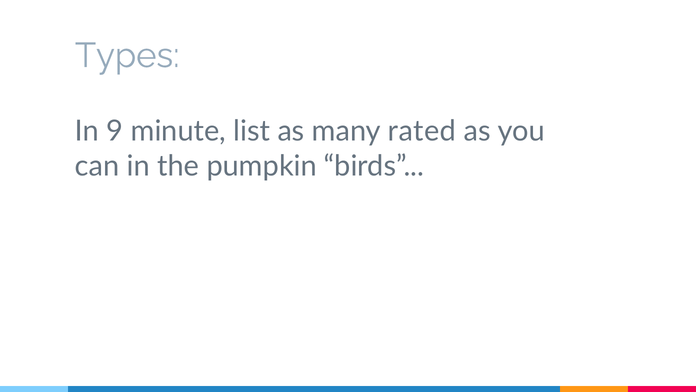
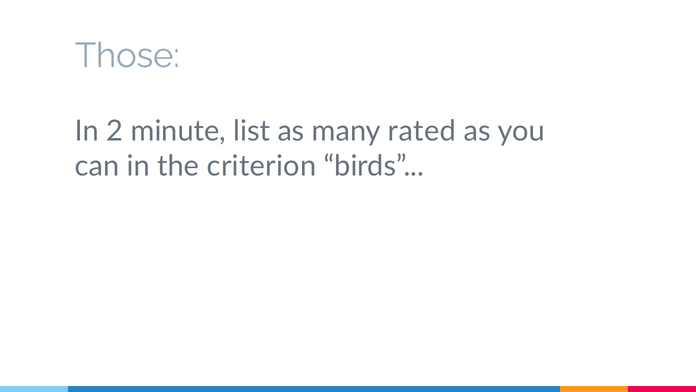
Types: Types -> Those (127, 56)
9: 9 -> 2 (115, 131)
pumpkin: pumpkin -> criterion (262, 166)
